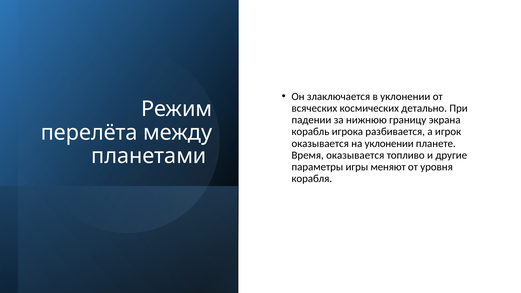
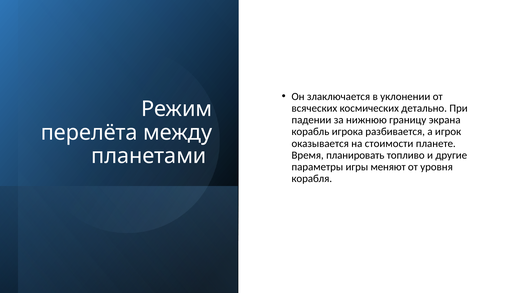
на уклонении: уклонении -> стоимости (389, 143)
Время оказывается: оказывается -> планировать (355, 155)
